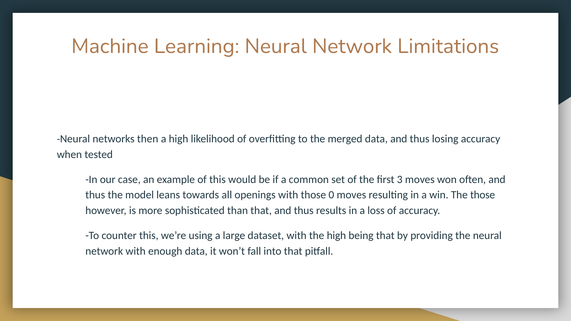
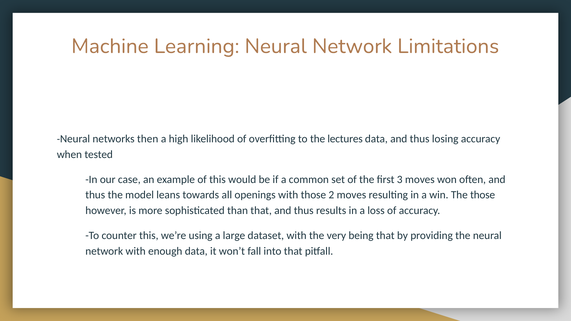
merged: merged -> lectures (345, 139)
0: 0 -> 2 (331, 195)
the high: high -> very (336, 236)
